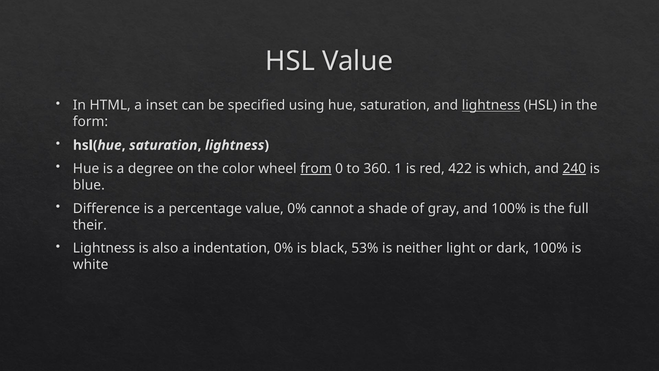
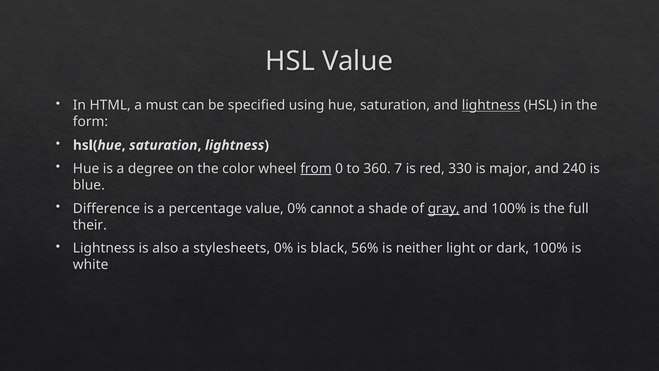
inset: inset -> must (162, 105)
1: 1 -> 7 (398, 168)
422: 422 -> 330 (460, 168)
which: which -> major (510, 168)
240 underline: present -> none (574, 168)
gray underline: none -> present (444, 208)
indentation: indentation -> stylesheets (232, 248)
53%: 53% -> 56% (365, 248)
